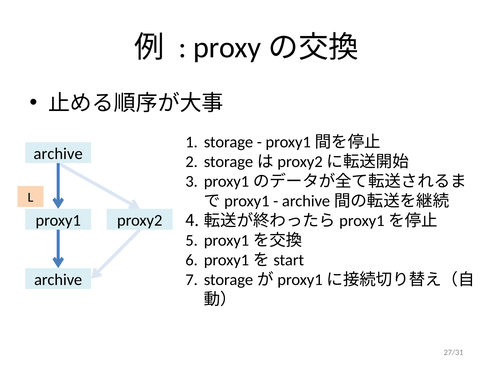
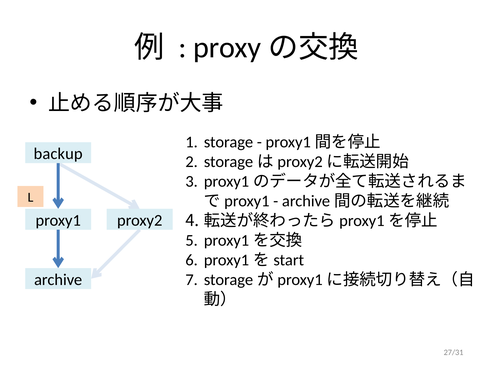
archive: archive -> backup (58, 154)
